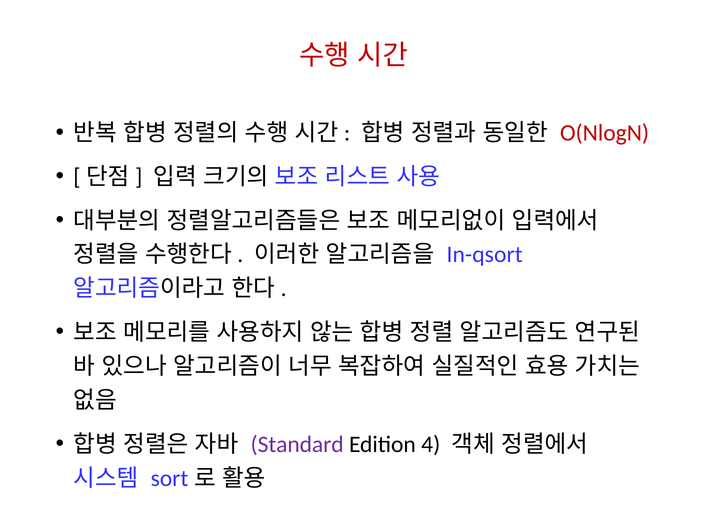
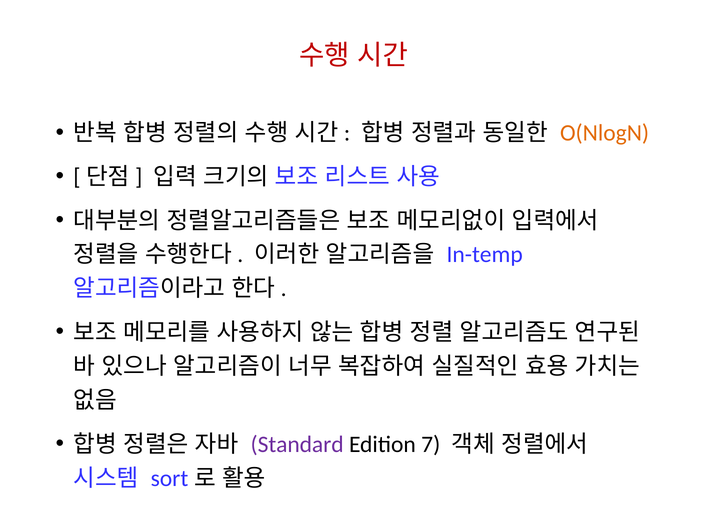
O(NlogN colour: red -> orange (605, 133)
In-qsort: In-qsort -> In-temp (485, 254)
4: 4 -> 7 (431, 444)
